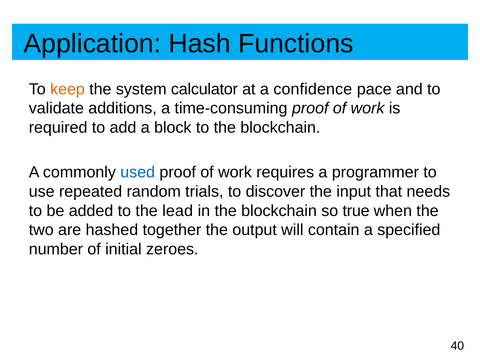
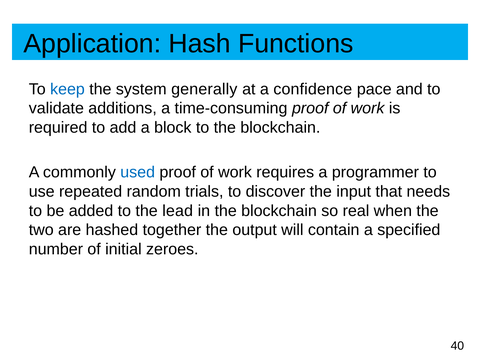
keep colour: orange -> blue (67, 89)
calculator: calculator -> generally (204, 89)
true: true -> real (356, 211)
